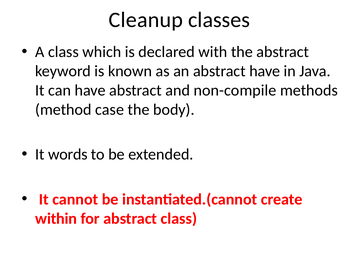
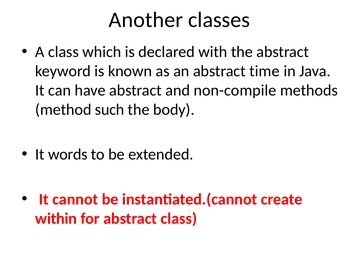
Cleanup: Cleanup -> Another (146, 20)
abstract have: have -> time (265, 71)
case: case -> such (110, 110)
